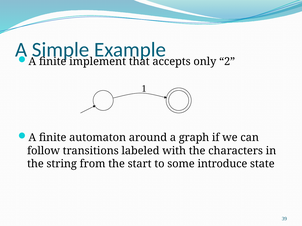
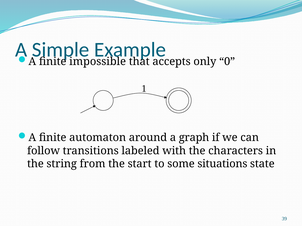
implement: implement -> impossible (98, 62)
2: 2 -> 0 (227, 62)
introduce: introduce -> situations (222, 164)
